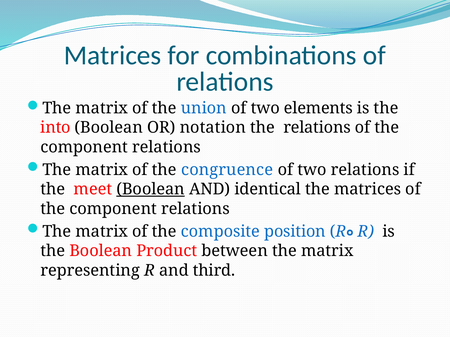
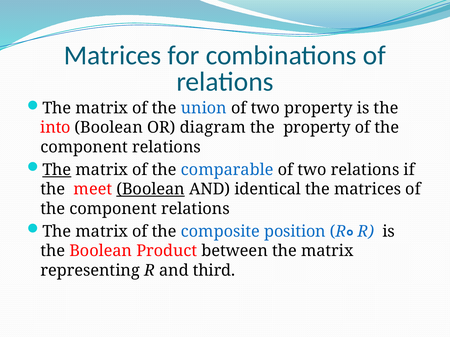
two elements: elements -> property (318, 108)
notation: notation -> diagram (213, 128)
the relations: relations -> property (317, 128)
The underline: none -> present (57, 170)
congruence: congruence -> comparable (227, 170)
